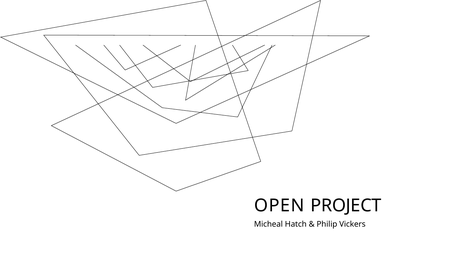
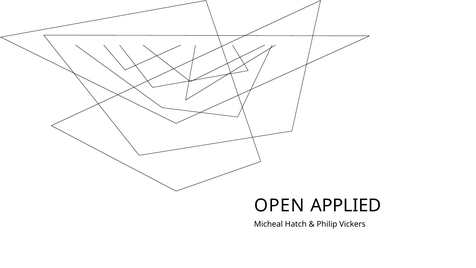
PROJECT: PROJECT -> APPLIED (346, 205)
